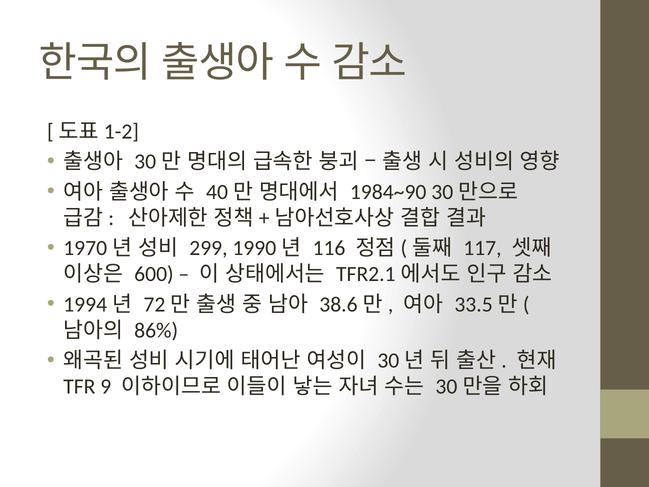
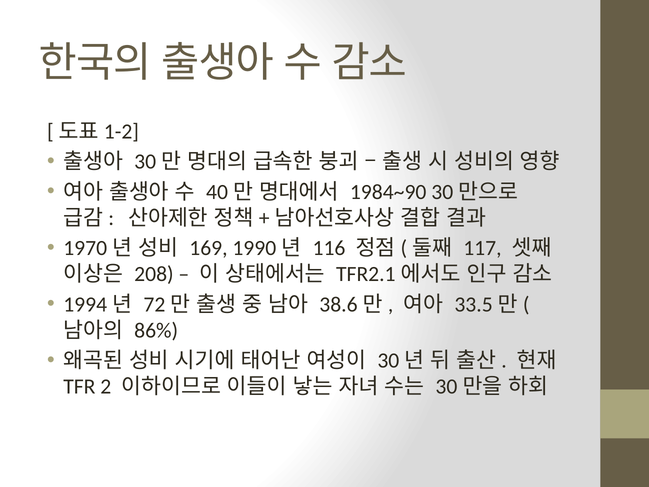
299: 299 -> 169 (208, 248)
600: 600 -> 208 (154, 274)
9: 9 -> 2 (106, 387)
